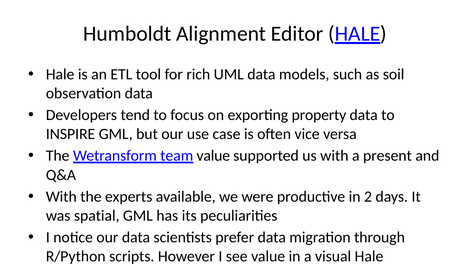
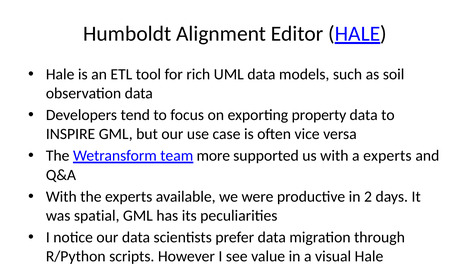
team value: value -> more (213, 156)
a present: present -> experts (387, 156)
